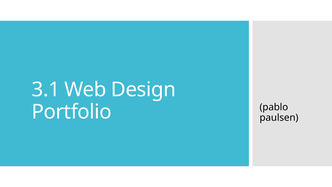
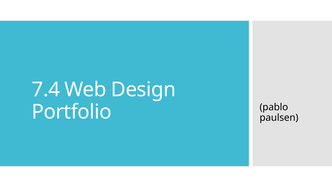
3.1: 3.1 -> 7.4 (46, 90)
